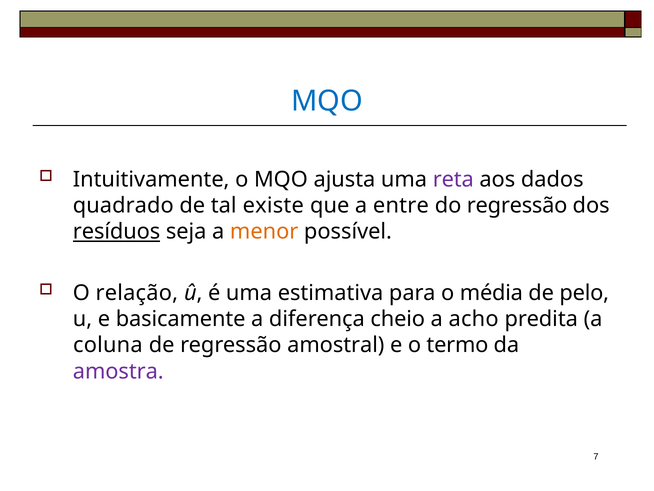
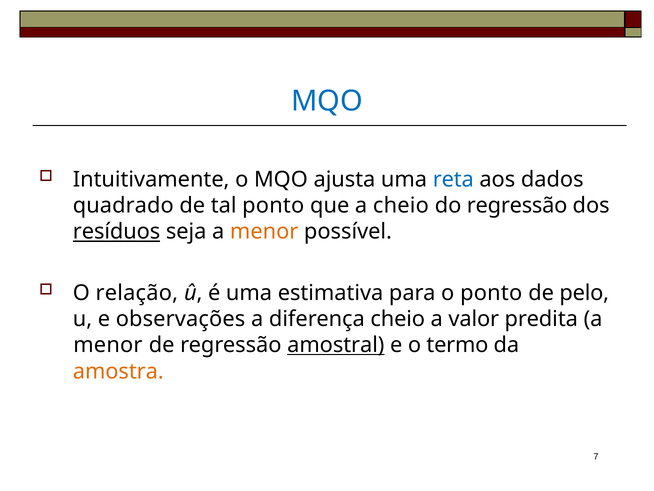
reta colour: purple -> blue (453, 179)
tal existe: existe -> ponto (273, 205)
a entre: entre -> cheio (401, 205)
o média: média -> ponto (491, 293)
basicamente: basicamente -> observações (181, 319)
acho: acho -> valor (474, 319)
coluna: coluna -> menor (108, 345)
amostral underline: none -> present (336, 345)
amostra colour: purple -> orange (118, 371)
